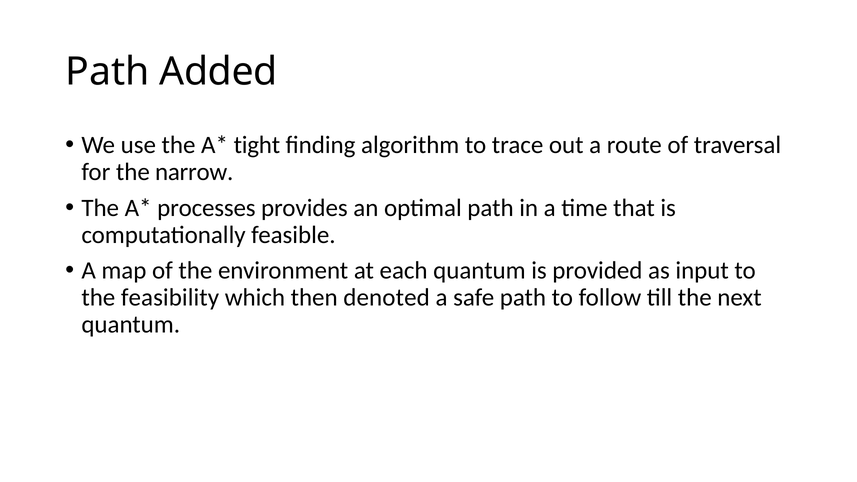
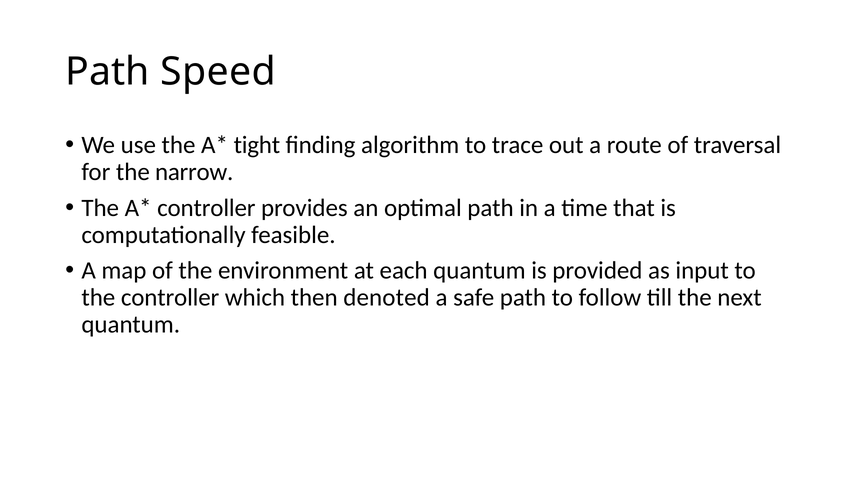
Added: Added -> Speed (218, 72)
processes: processes -> controller (206, 208)
the feasibility: feasibility -> controller (170, 298)
